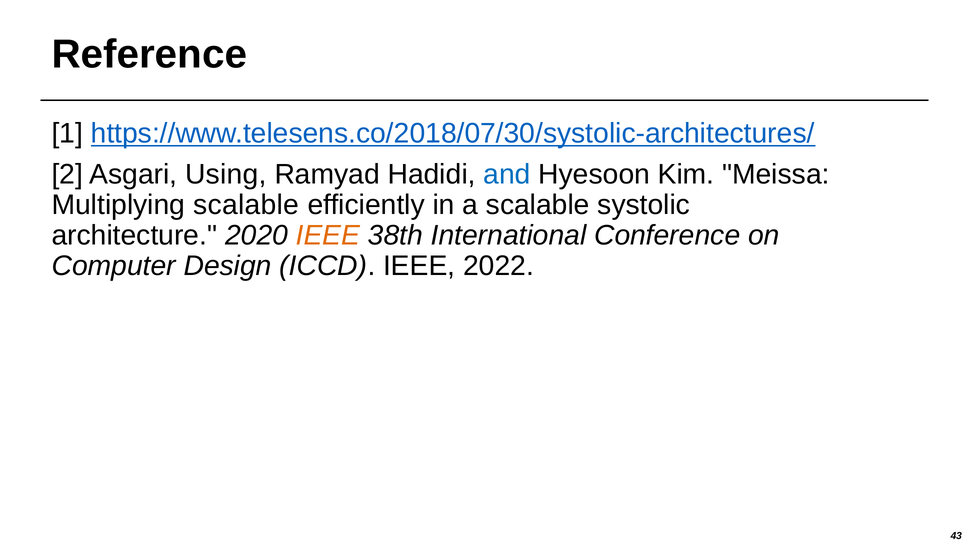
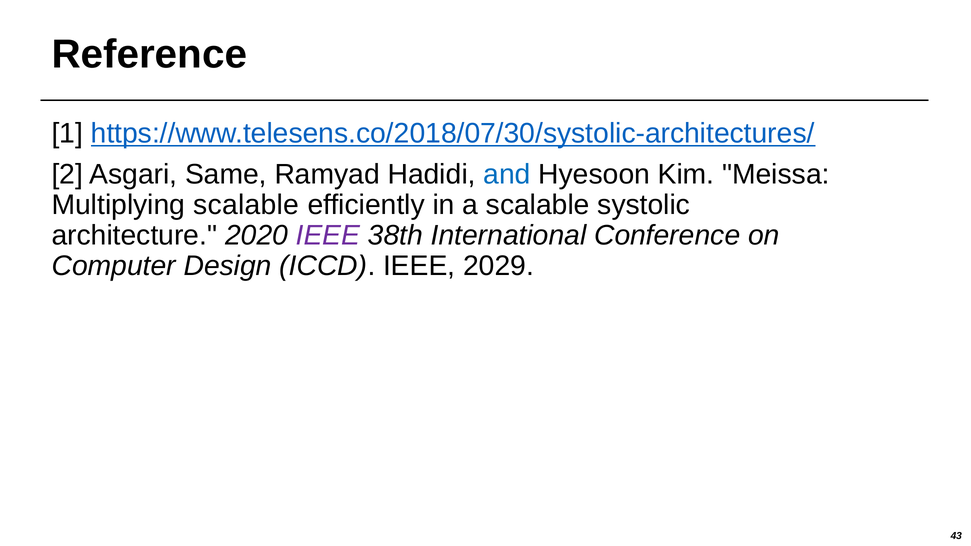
Using: Using -> Same (226, 174)
IEEE colour: orange -> purple (328, 235)
2022: 2022 -> 2029 (499, 266)
